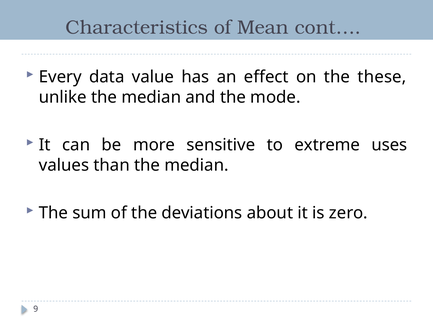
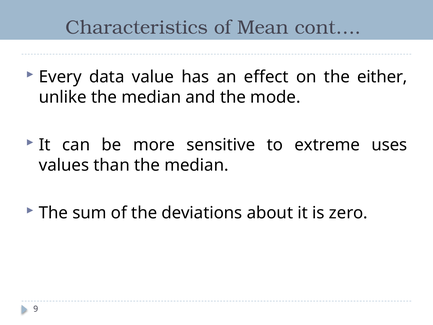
these: these -> either (382, 77)
